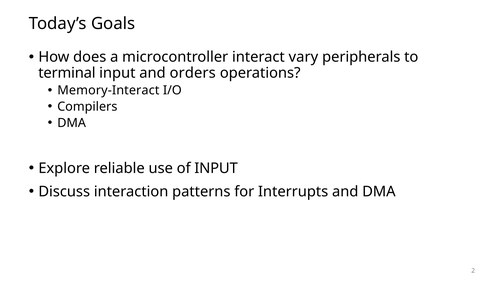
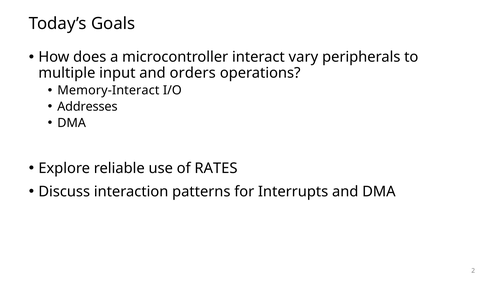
terminal: terminal -> multiple (67, 73)
Compilers: Compilers -> Addresses (87, 106)
of INPUT: INPUT -> RATES (216, 168)
